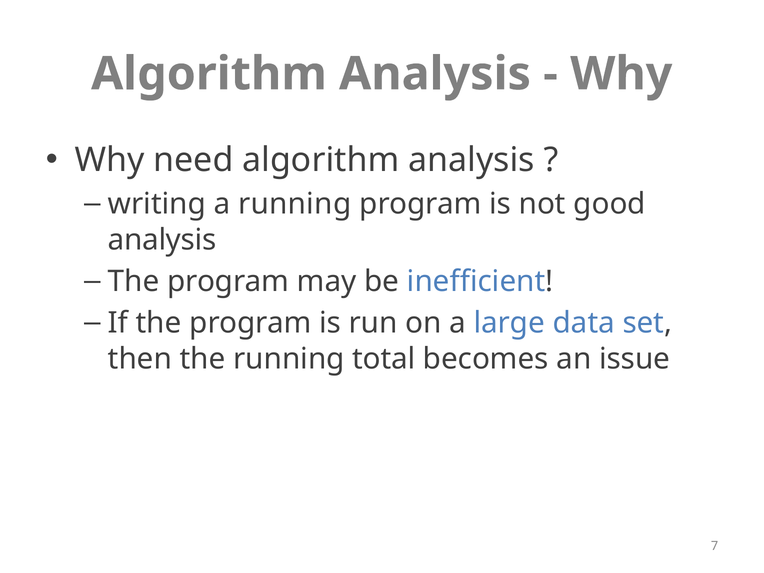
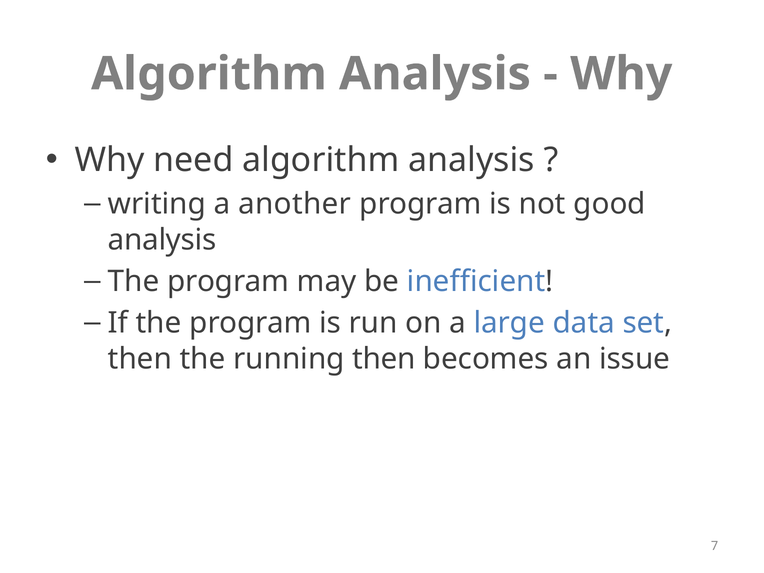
a running: running -> another (295, 204)
running total: total -> then (384, 359)
